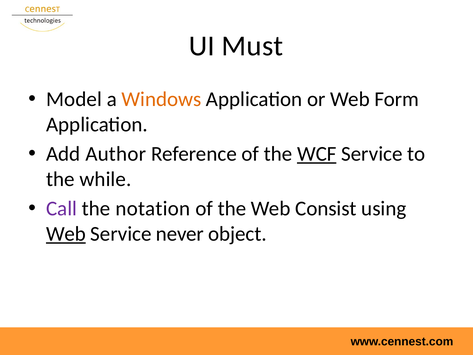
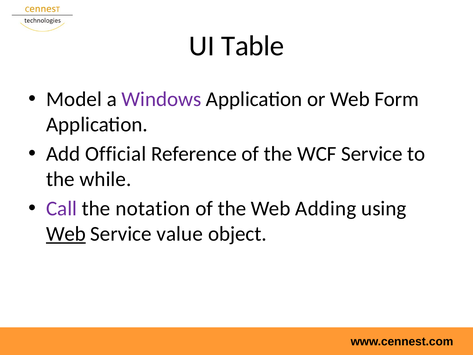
Must: Must -> Table (253, 46)
Windows colour: orange -> purple (161, 99)
Author: Author -> Official (116, 154)
WCF underline: present -> none (317, 154)
Consist: Consist -> Adding (326, 209)
never: never -> value (180, 234)
